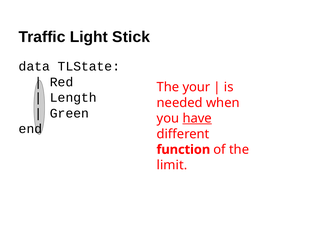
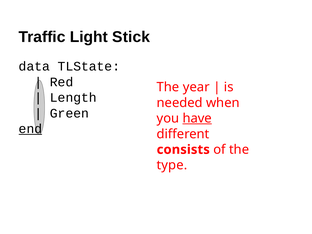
your: your -> year (196, 87)
end underline: none -> present (30, 129)
function: function -> consists (183, 150)
limit: limit -> type (172, 165)
